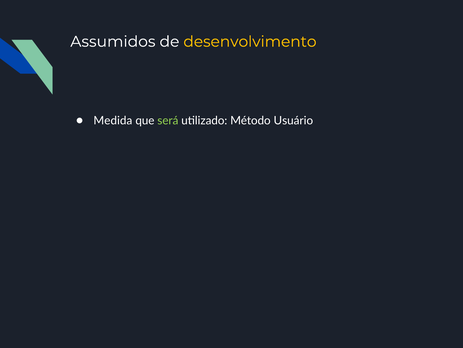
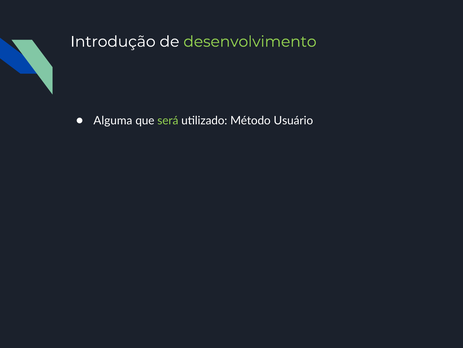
Assumidos: Assumidos -> Introdução (113, 42)
desenvolvimento colour: yellow -> light green (250, 42)
Medida: Medida -> Alguma (113, 120)
